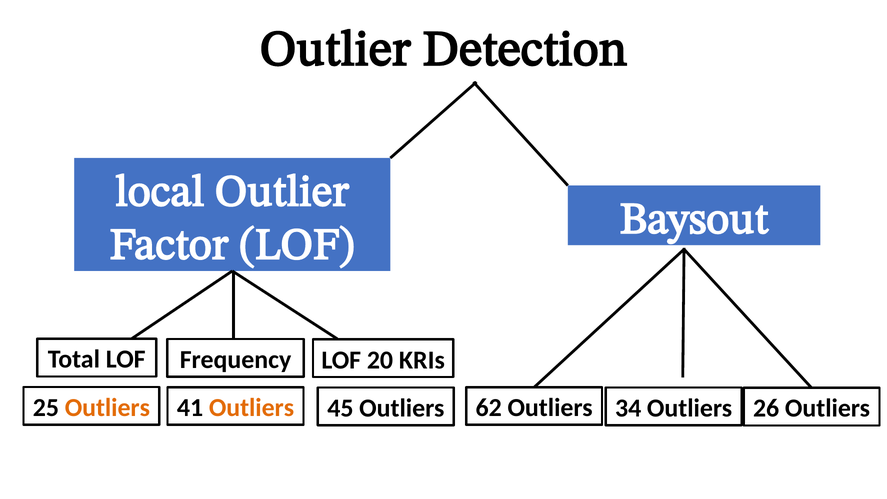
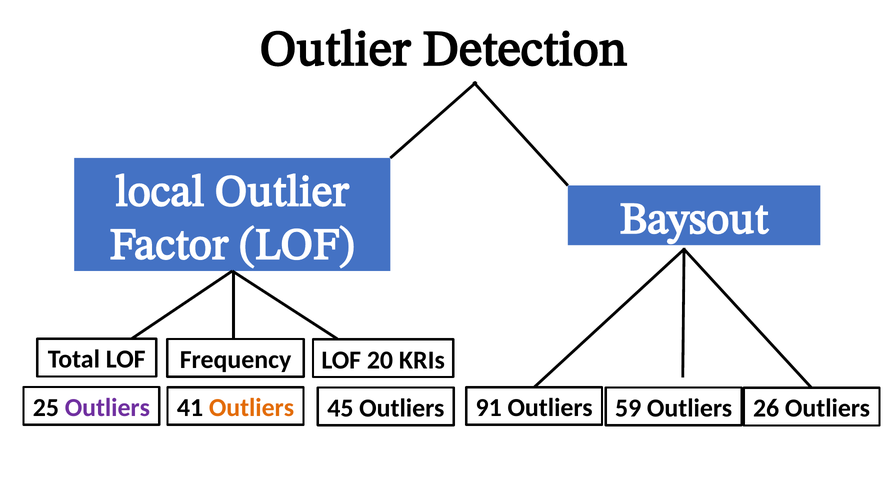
Outliers colour: orange -> purple (107, 408)
62: 62 -> 91 (489, 408)
34: 34 -> 59 (628, 408)
